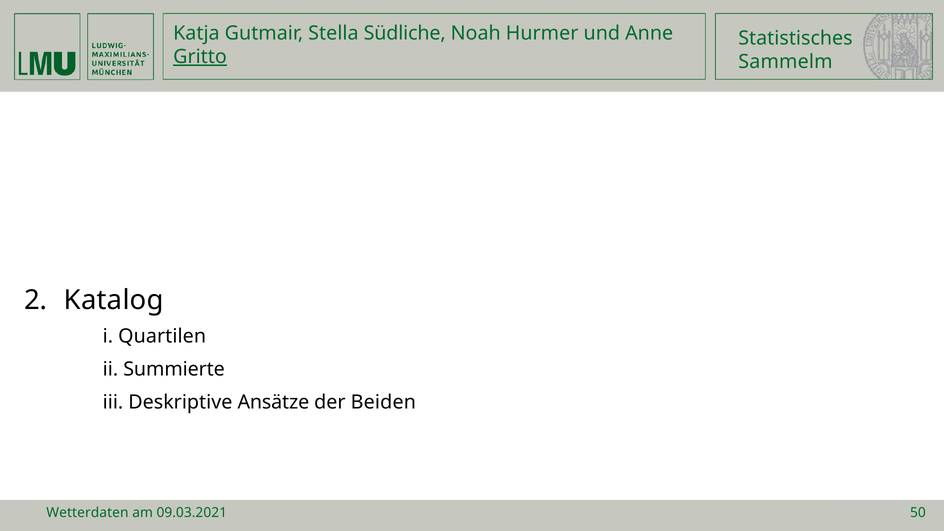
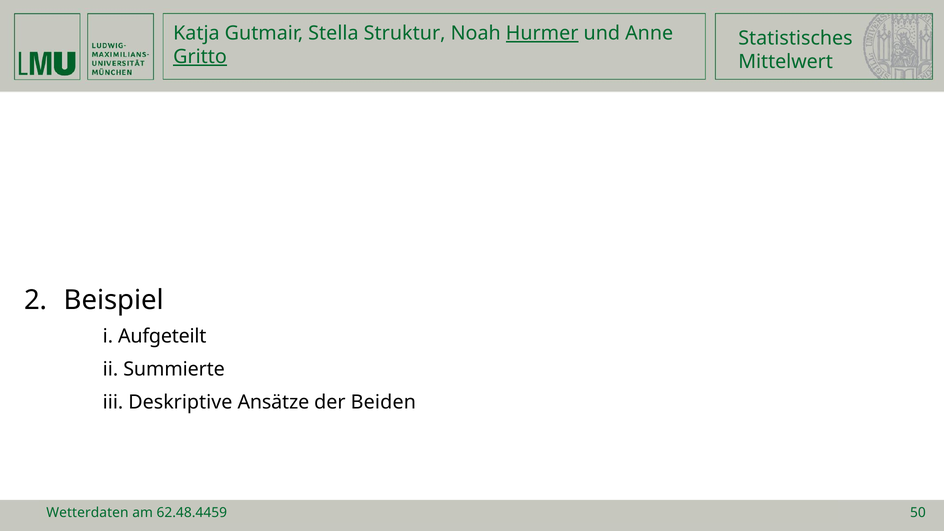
Südliche: Südliche -> Struktur (405, 33)
Hurmer underline: none -> present (542, 33)
Sammelm: Sammelm -> Mittelwert (786, 62)
Katalog: Katalog -> Beispiel (114, 300)
Quartilen: Quartilen -> Aufgeteilt (162, 336)
09.03.2021: 09.03.2021 -> 62.48.4459 (192, 513)
